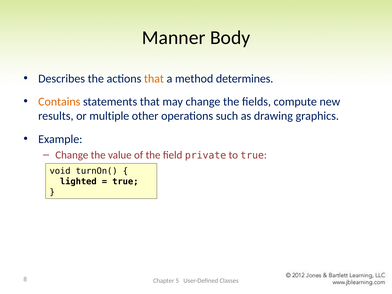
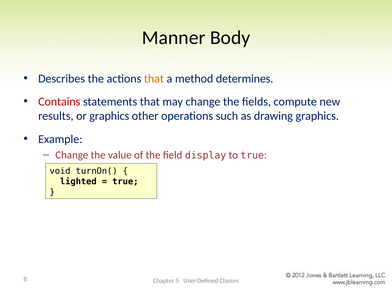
Contains colour: orange -> red (59, 102)
or multiple: multiple -> graphics (109, 116)
private: private -> display (206, 155)
